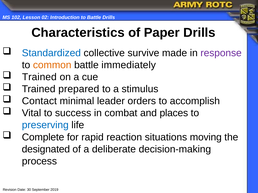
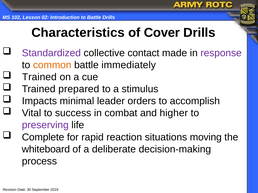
Paper: Paper -> Cover (162, 33)
Standardized colour: blue -> purple (51, 53)
survive: survive -> contact (143, 53)
Contact: Contact -> Impacts (39, 101)
places: places -> higher (174, 113)
preserving colour: blue -> purple (45, 125)
designated: designated -> whiteboard (46, 150)
